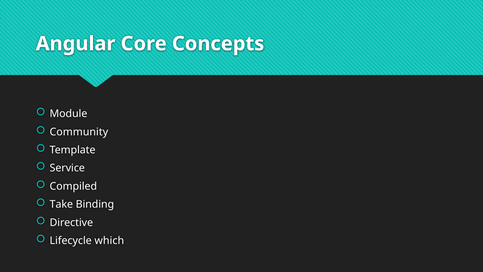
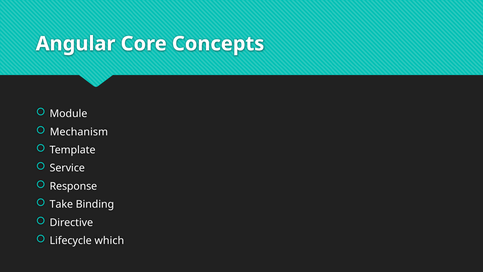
Community: Community -> Mechanism (79, 132)
Compiled: Compiled -> Response (73, 186)
